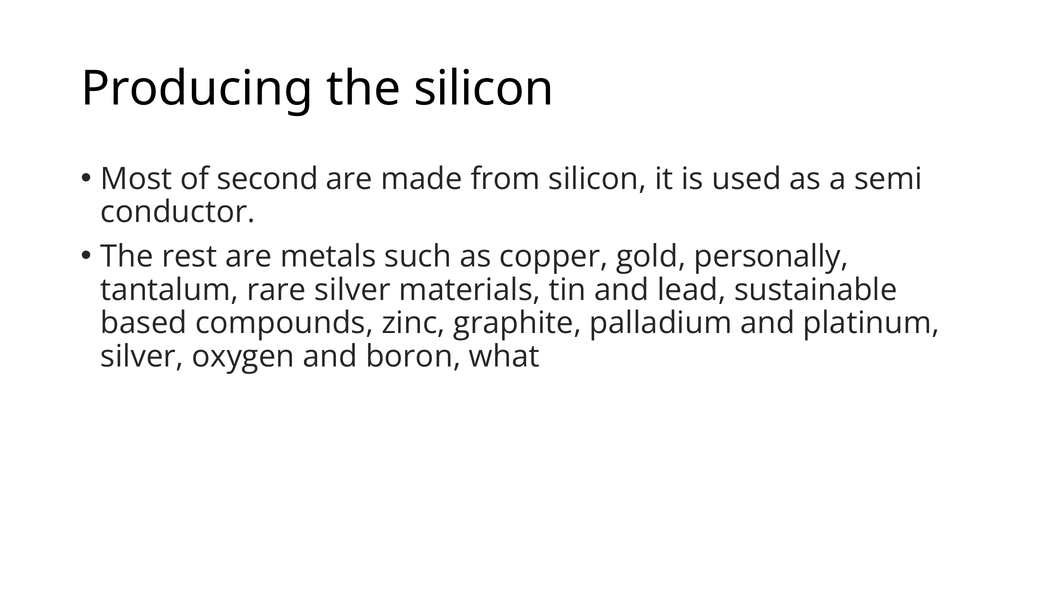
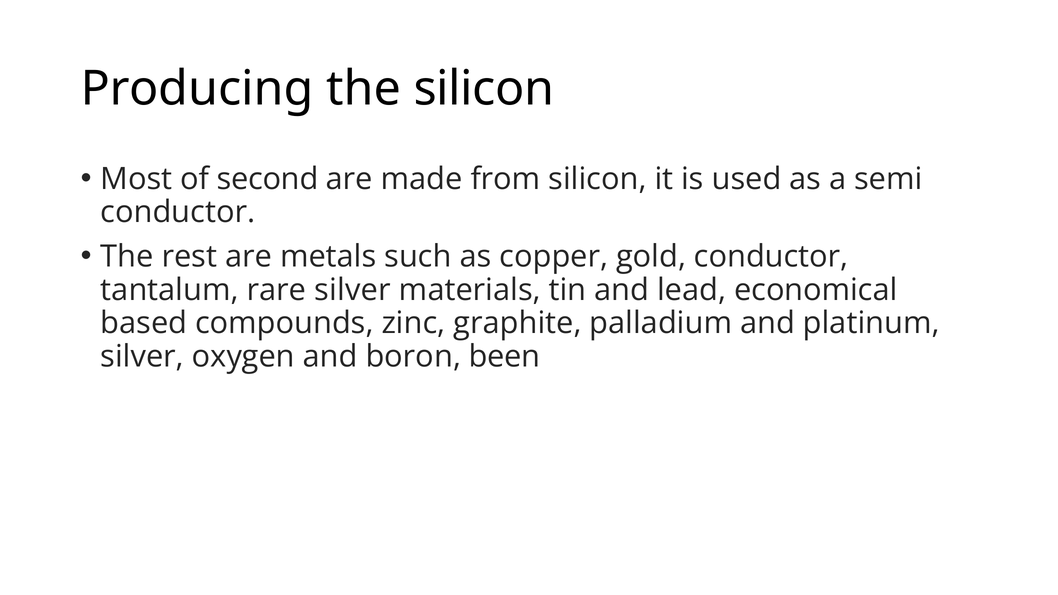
gold personally: personally -> conductor (771, 257)
sustainable: sustainable -> economical (816, 290)
what: what -> been (505, 357)
